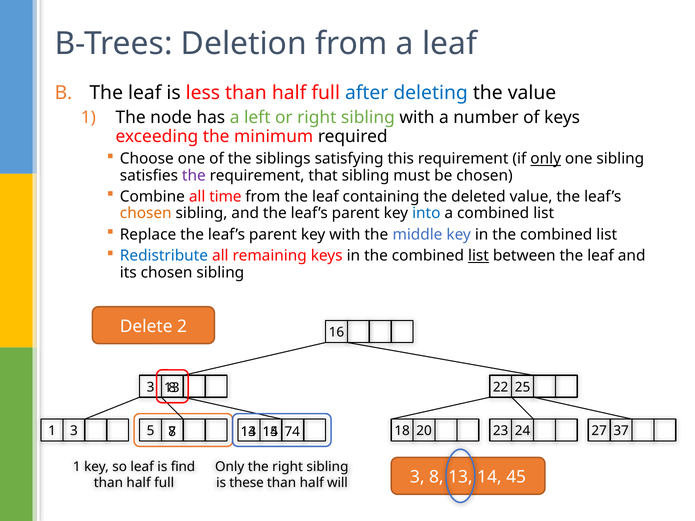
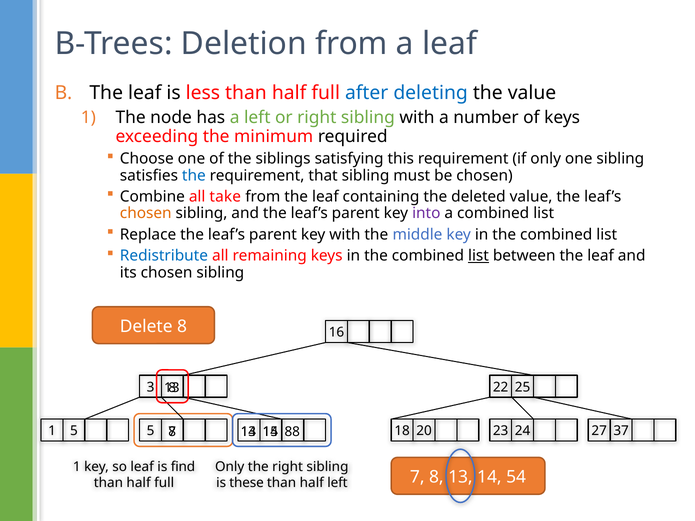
only underline: present -> none (546, 159)
the colour: purple -> blue (194, 175)
time: time -> take (225, 197)
into colour: blue -> purple (426, 213)
Delete 2: 2 -> 8 (182, 326)
1 3: 3 -> 5 (74, 431)
74: 74 -> 88 (292, 432)
3: 3 -> 7 (417, 477)
45: 45 -> 54 (516, 477)
half will: will -> left (337, 483)
